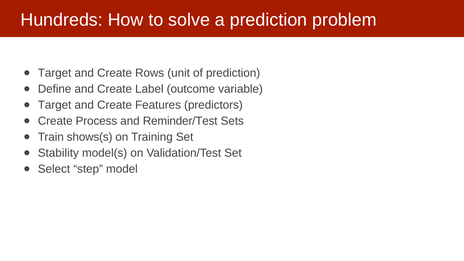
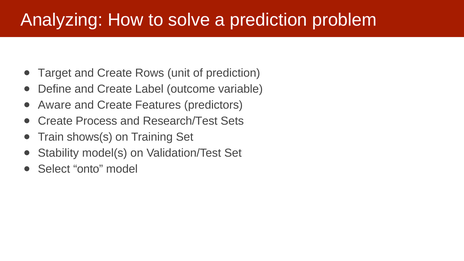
Hundreds: Hundreds -> Analyzing (62, 20)
Target: Target -> Aware (55, 105)
Reminder/Test: Reminder/Test -> Research/Test (180, 121)
step: step -> onto (88, 169)
